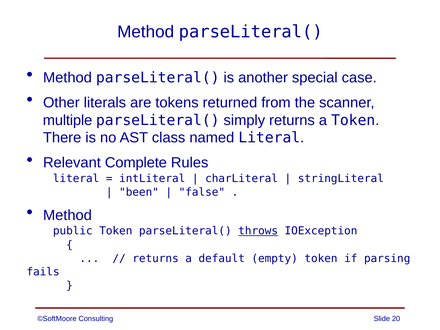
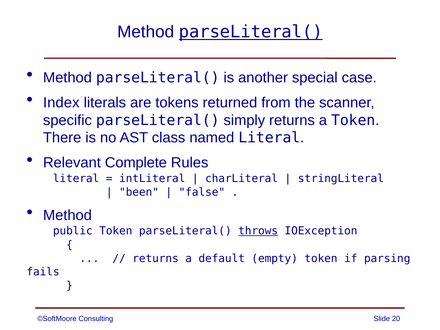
parseLiteral( underline: none -> present (251, 32)
Other: Other -> Index (61, 103)
multiple: multiple -> specific (67, 120)
